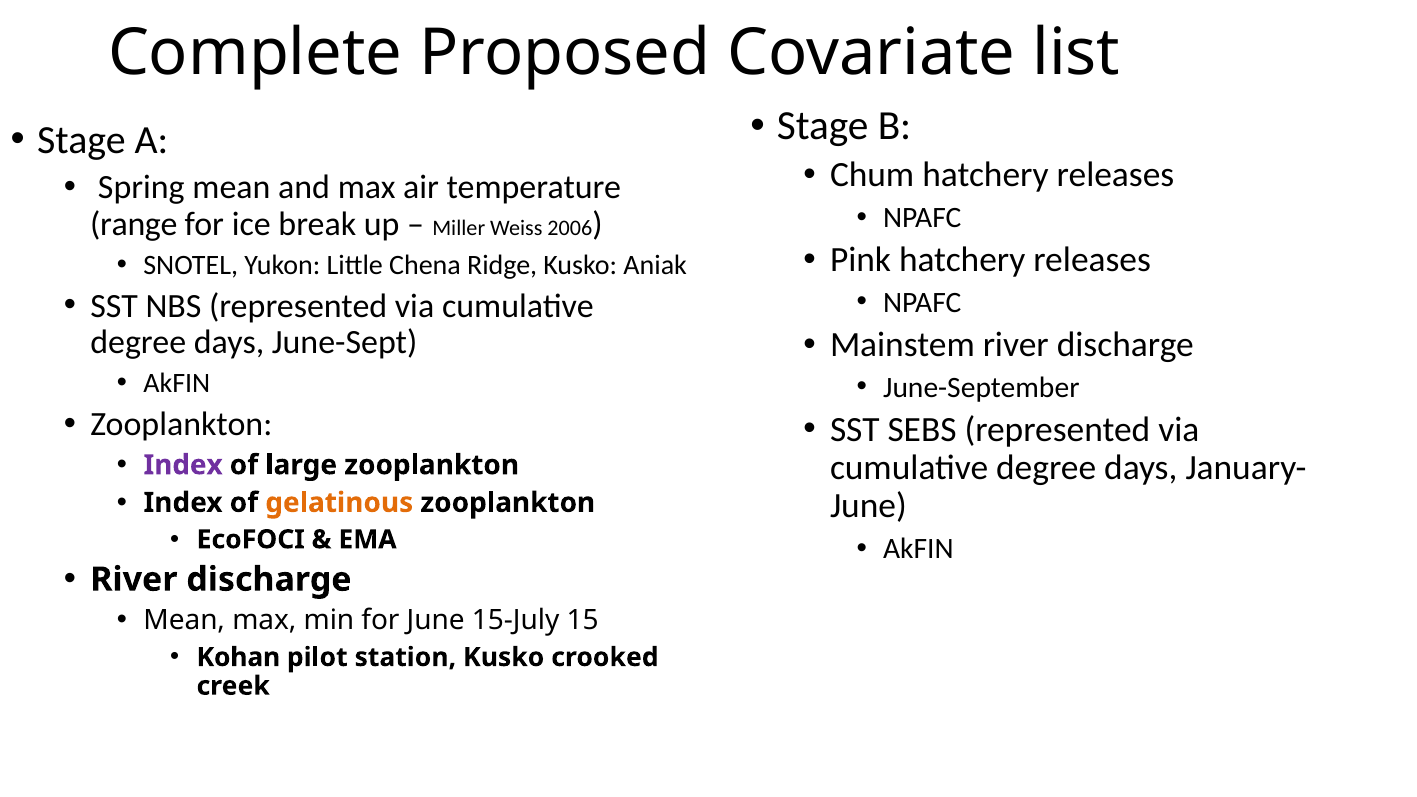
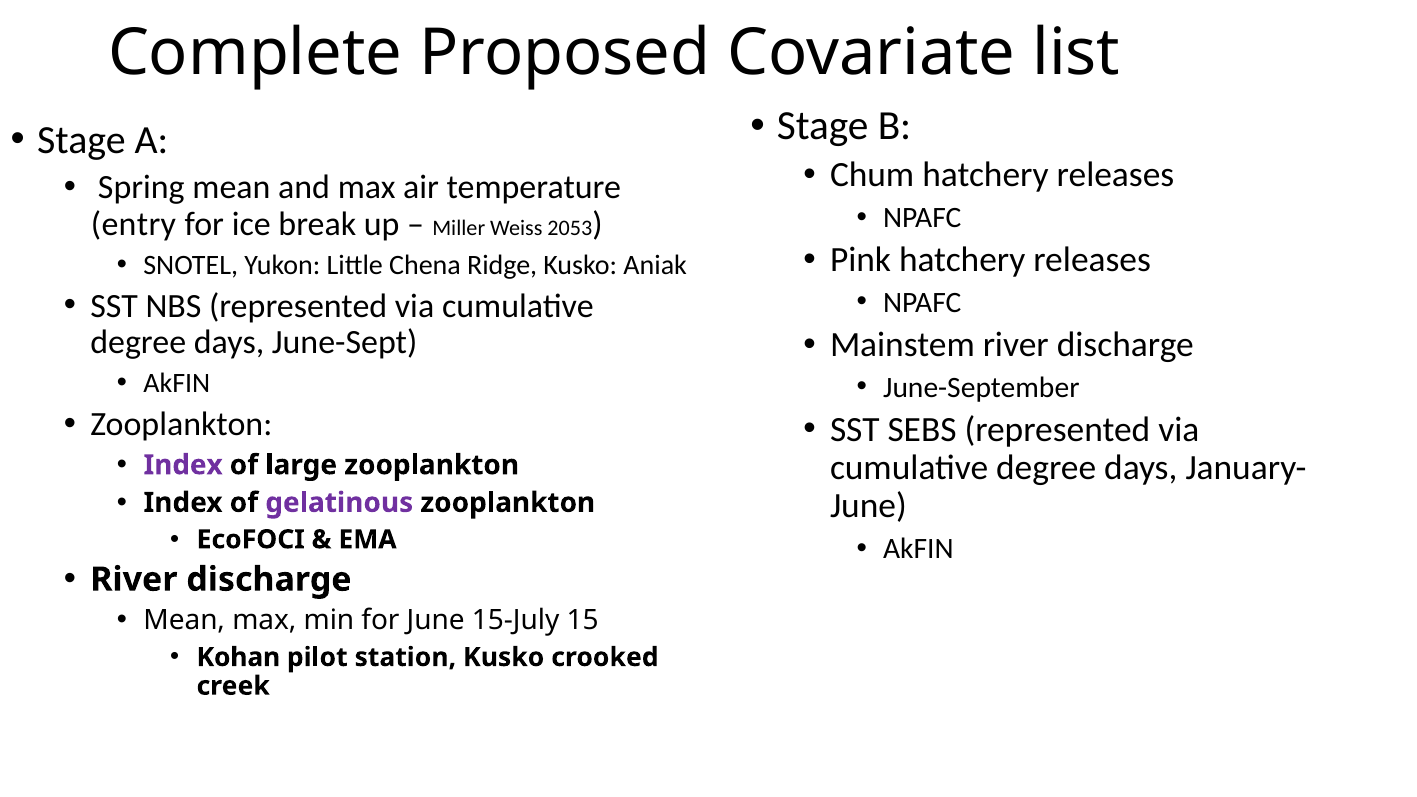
range: range -> entry (133, 224)
2006: 2006 -> 2053 (570, 228)
gelatinous colour: orange -> purple (339, 503)
